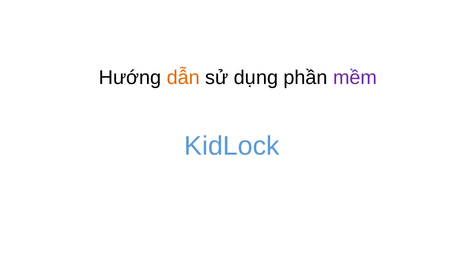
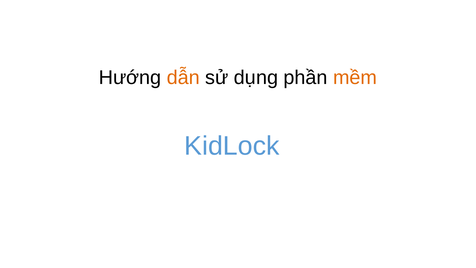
mềm colour: purple -> orange (355, 77)
